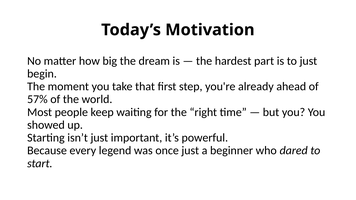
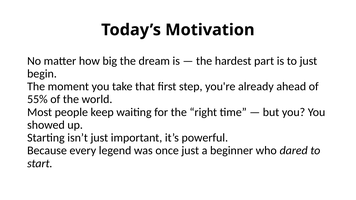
57%: 57% -> 55% (37, 99)
